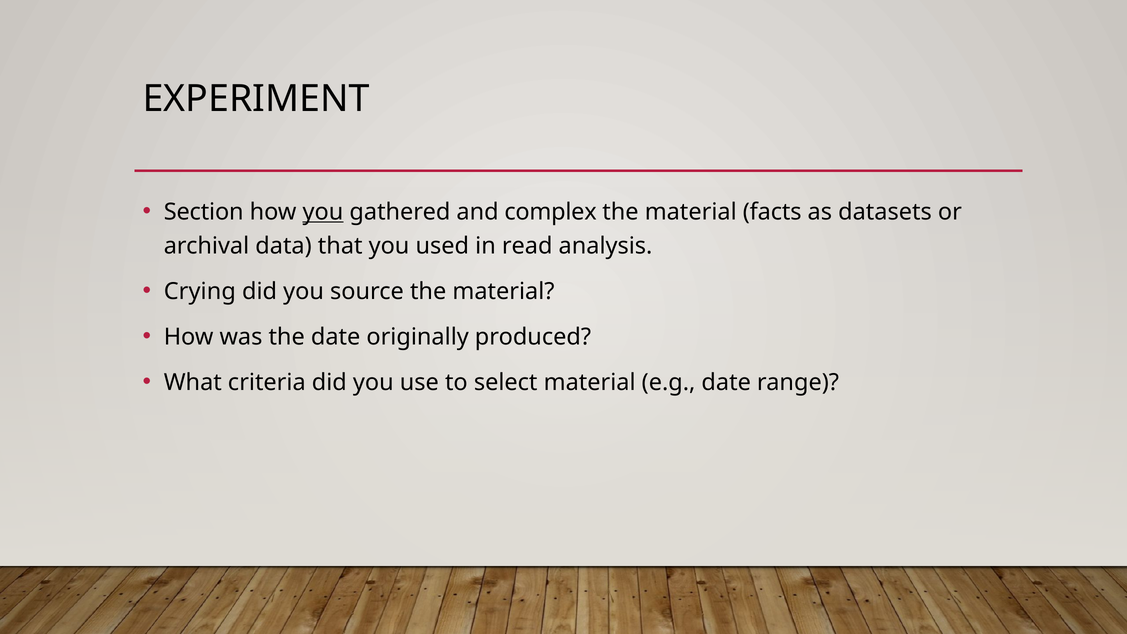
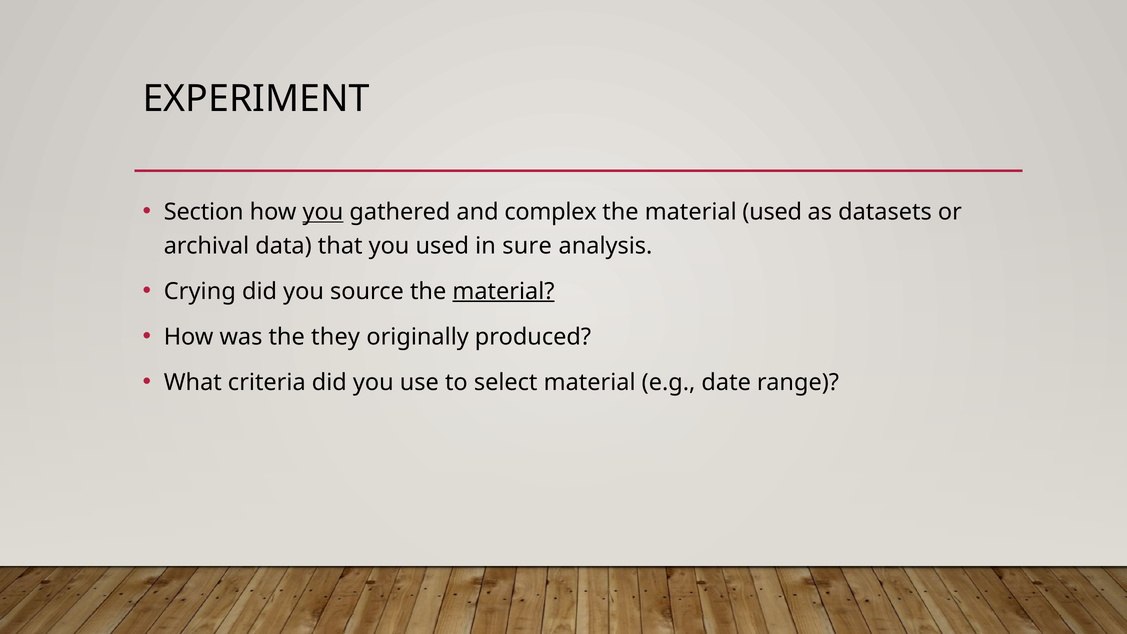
material facts: facts -> used (772, 212)
read: read -> sure (527, 246)
material underline: none -> present (503, 291)
the date: date -> they (336, 337)
